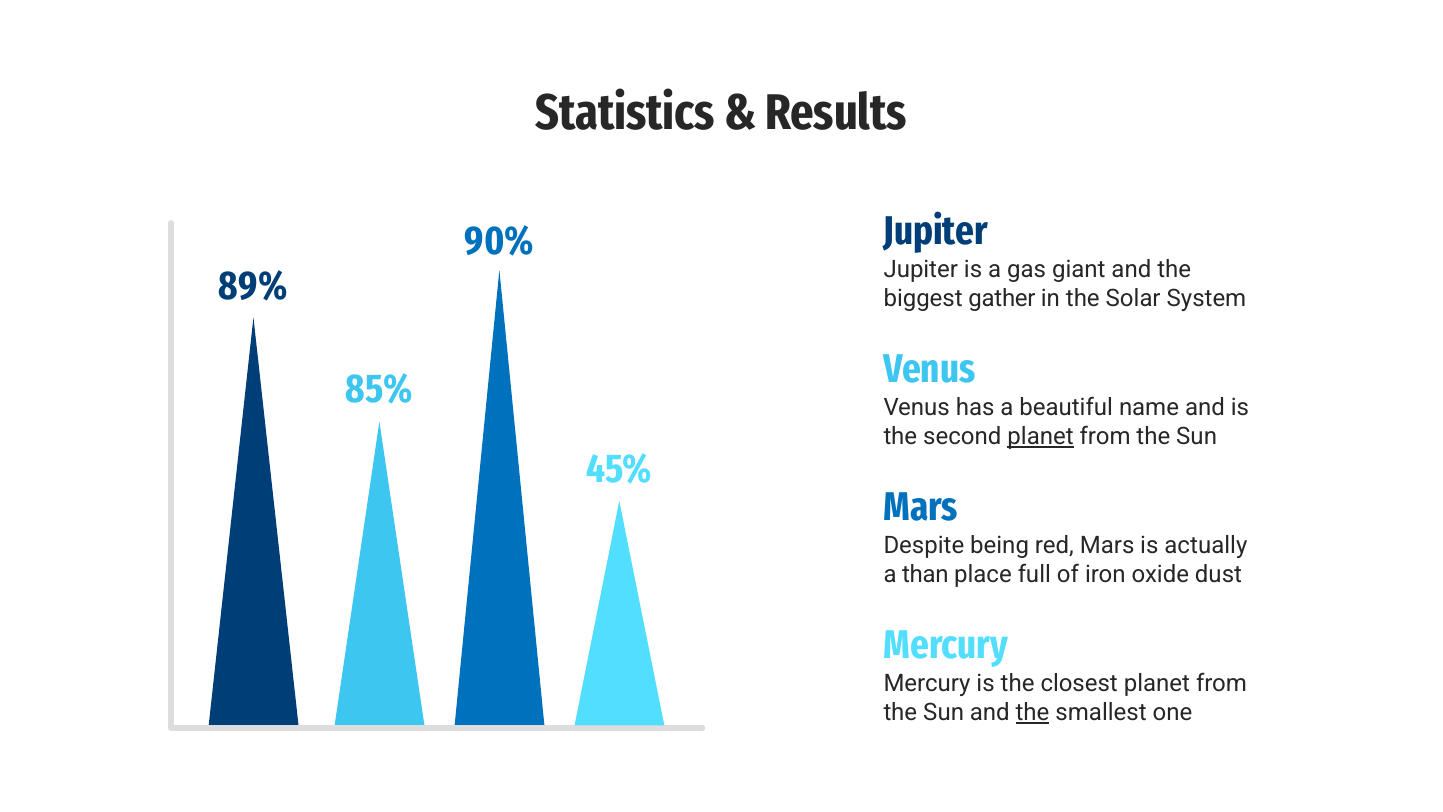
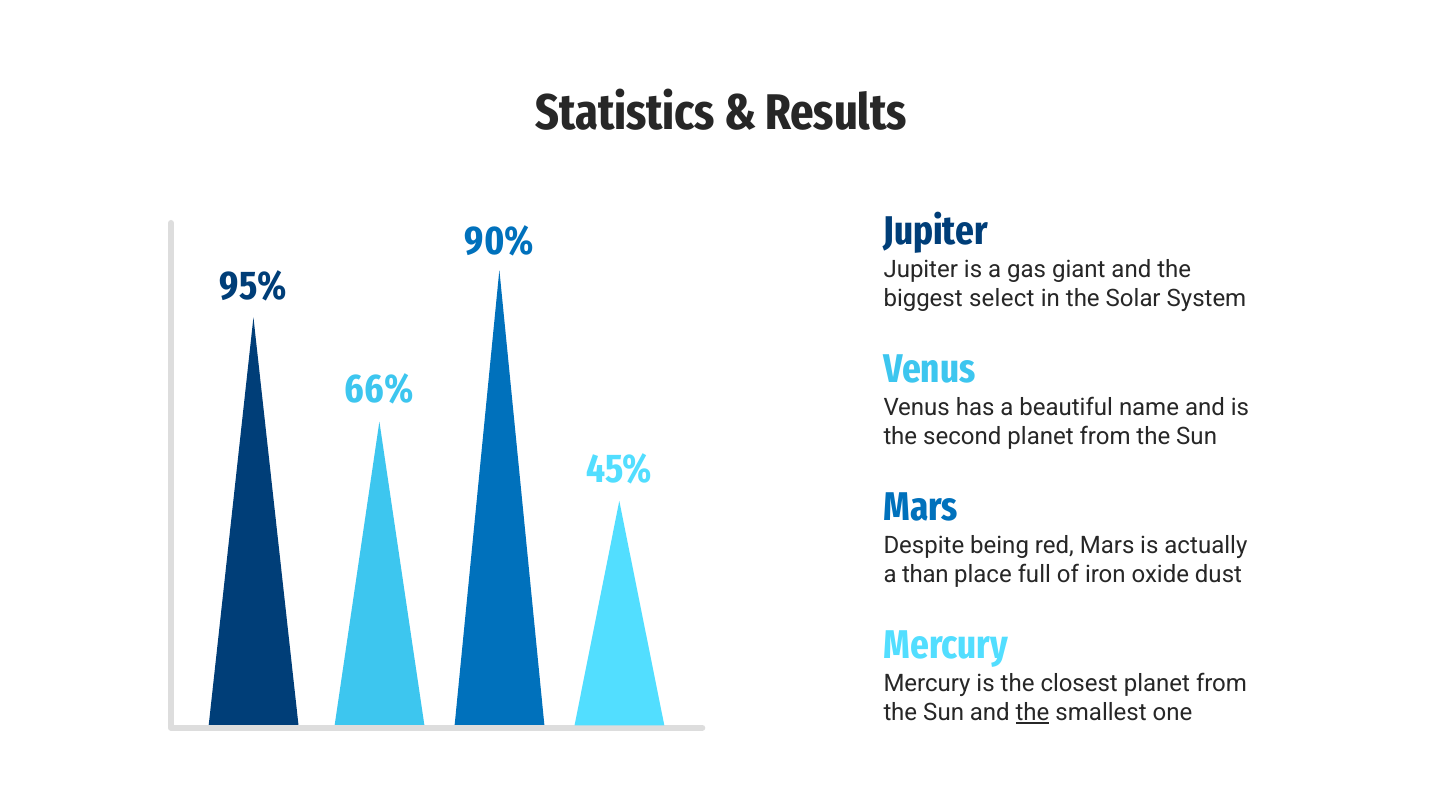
89%: 89% -> 95% (253, 286)
gather: gather -> select (1002, 299)
85%: 85% -> 66% (379, 389)
planet underline: present -> none (1041, 437)
